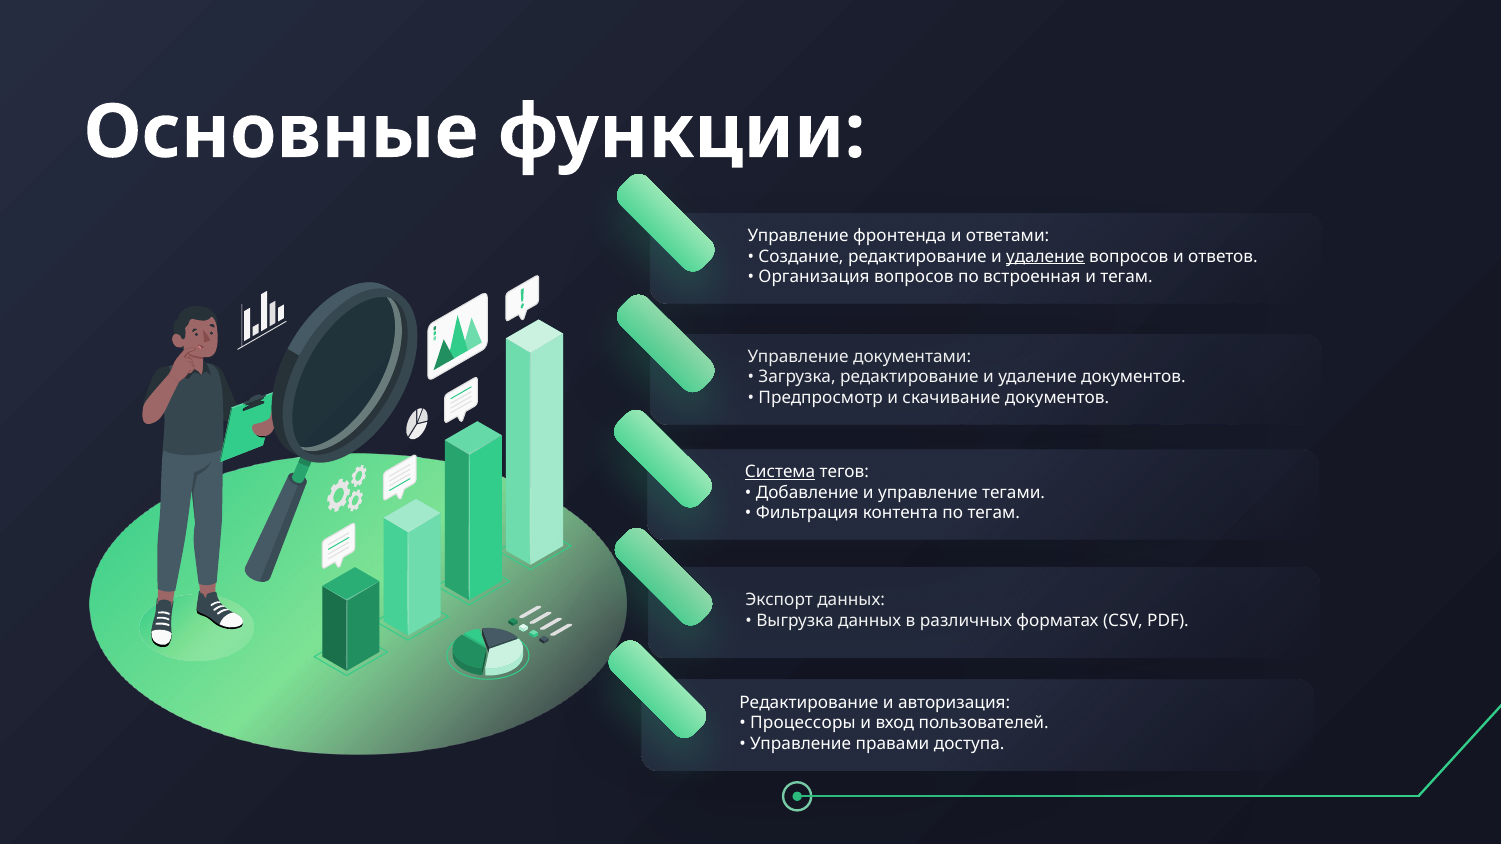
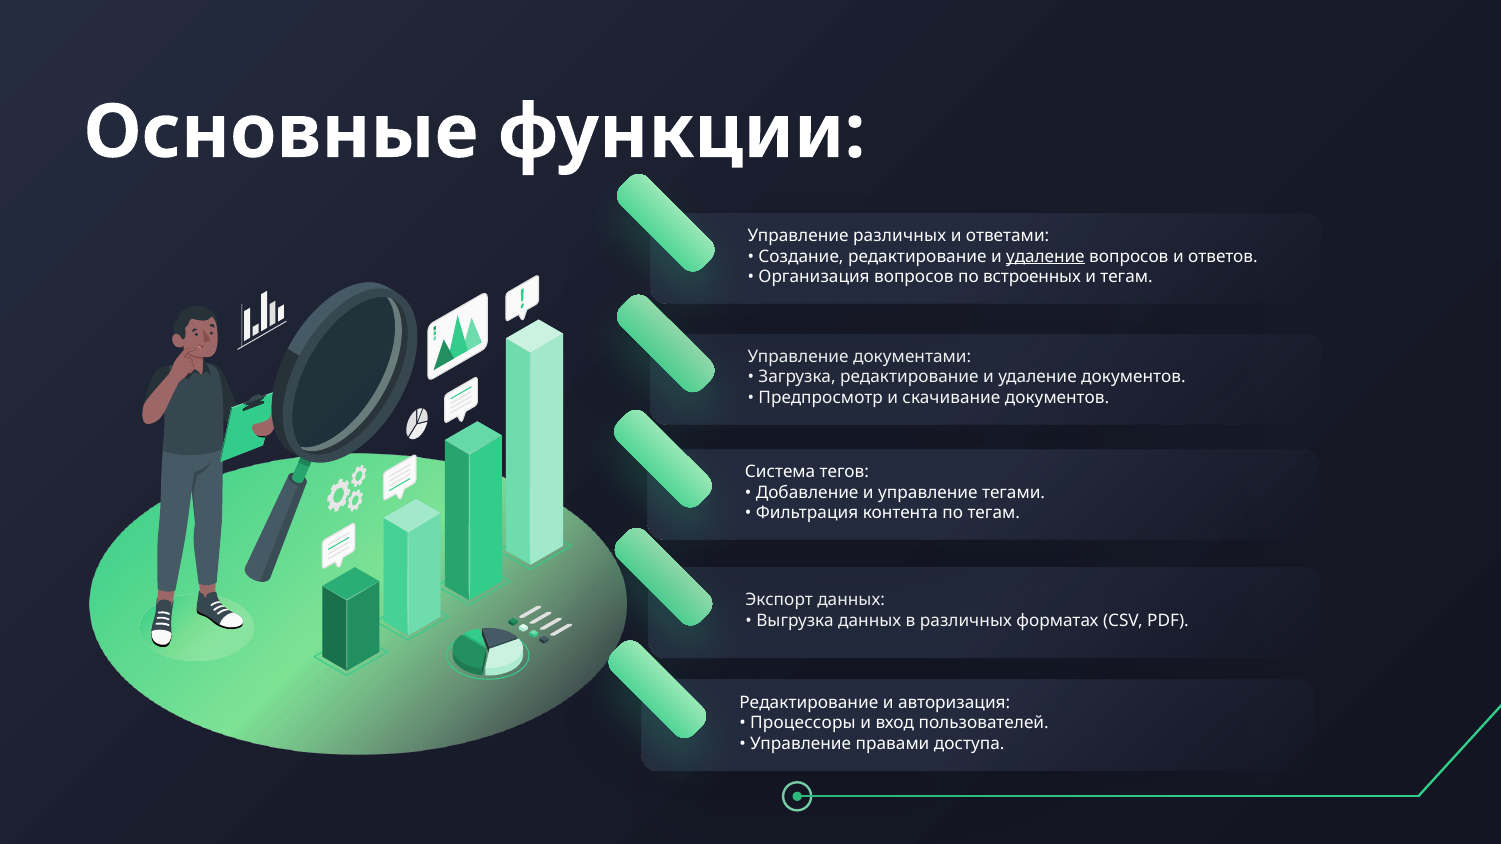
Управление фронтенда: фронтенда -> различных (900, 236)
встроенная: встроенная -> встроенных (1032, 277)
Система underline: present -> none (780, 472)
